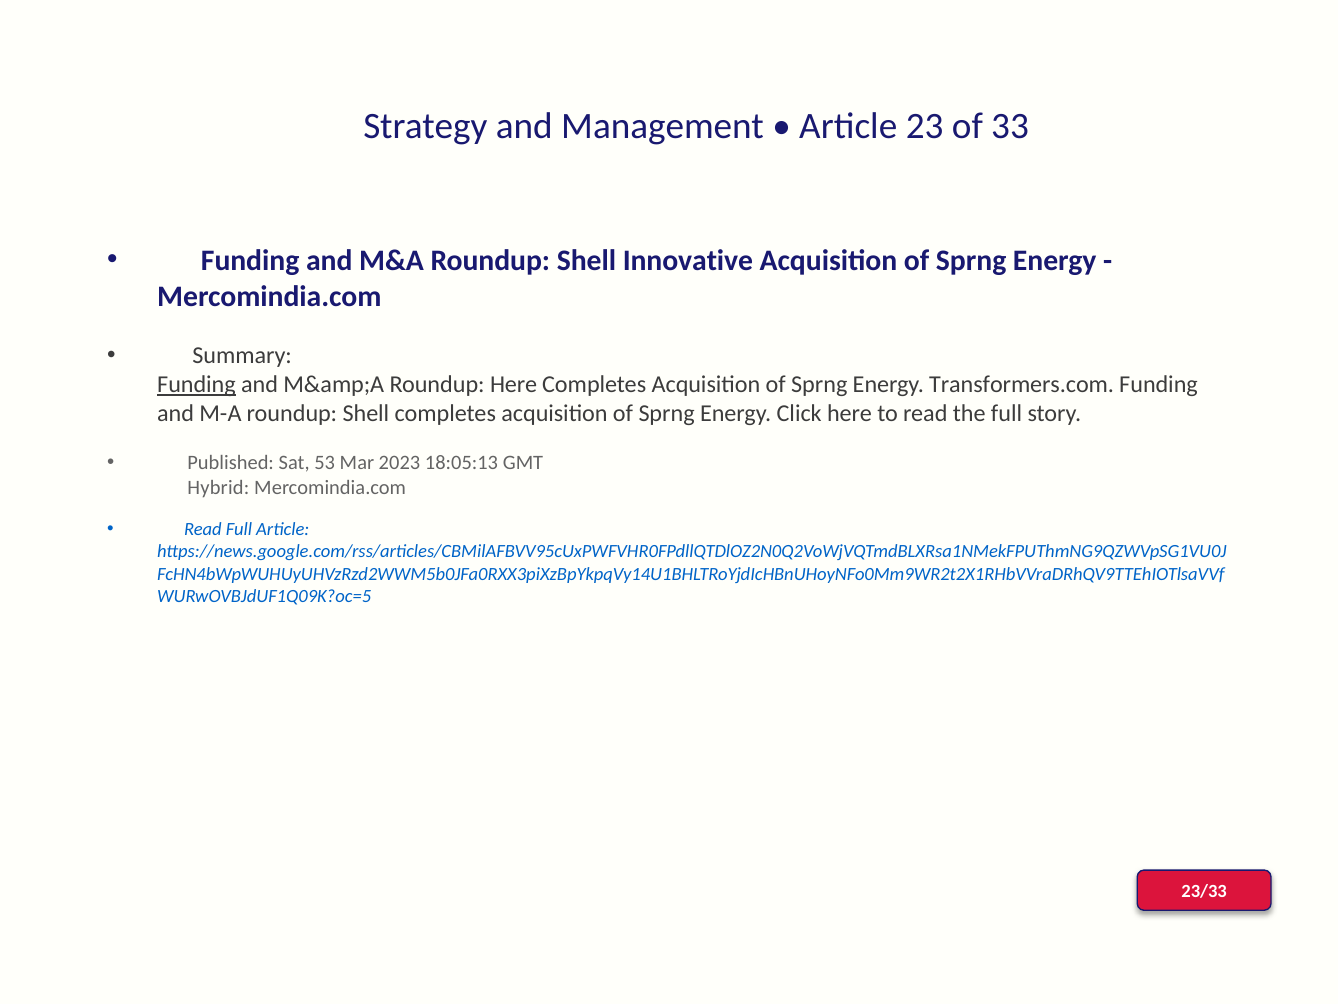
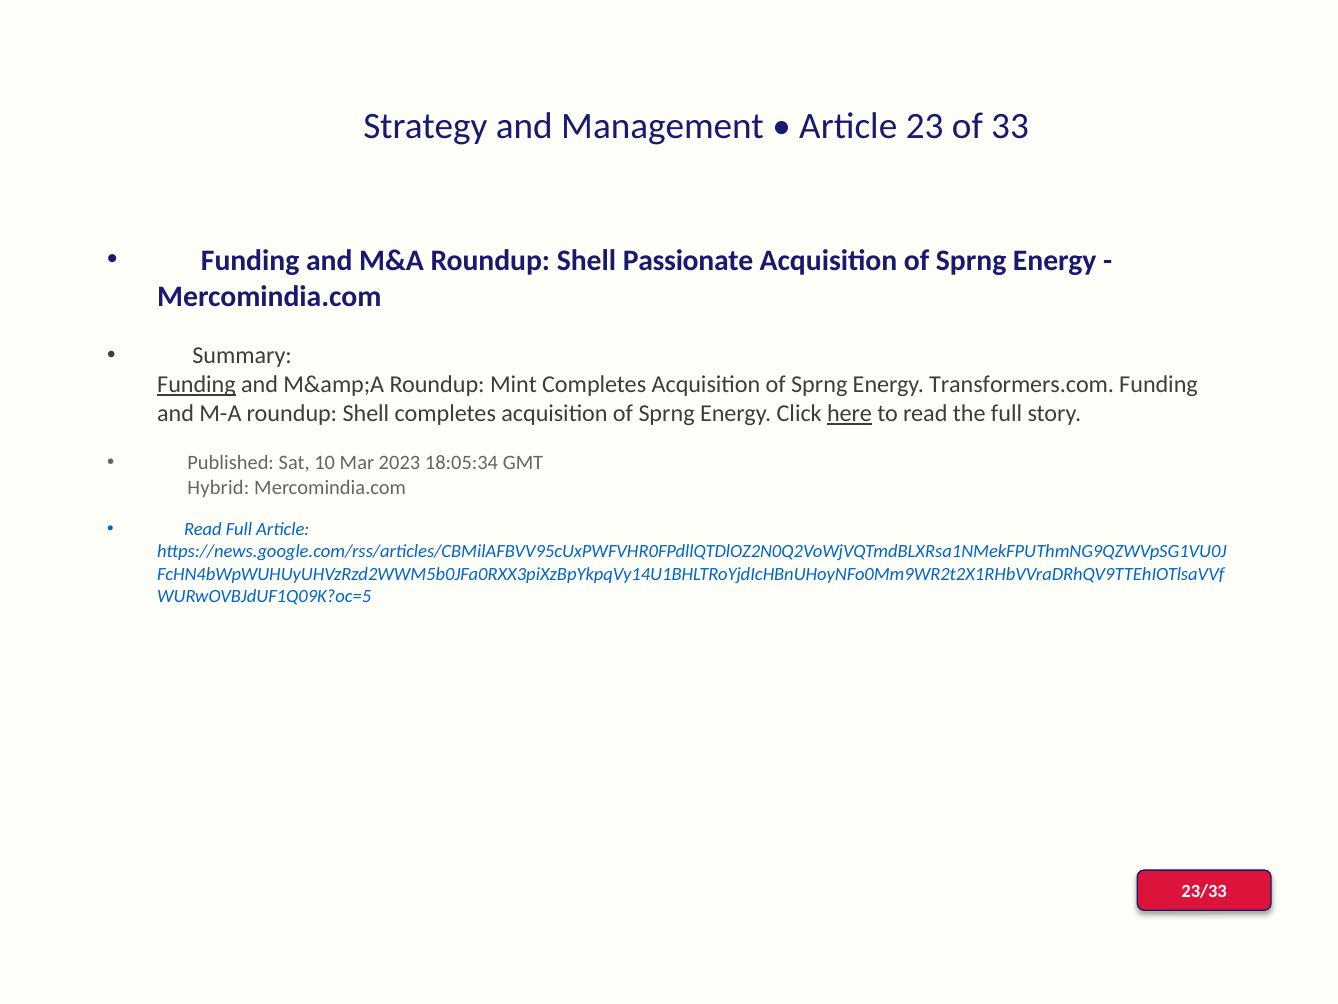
Innovative: Innovative -> Passionate (688, 261)
Roundup Here: Here -> Mint (514, 385)
here underline: none -> present (850, 414)
53: 53 -> 10 (325, 463)
18:05:13: 18:05:13 -> 18:05:34 (462, 463)
